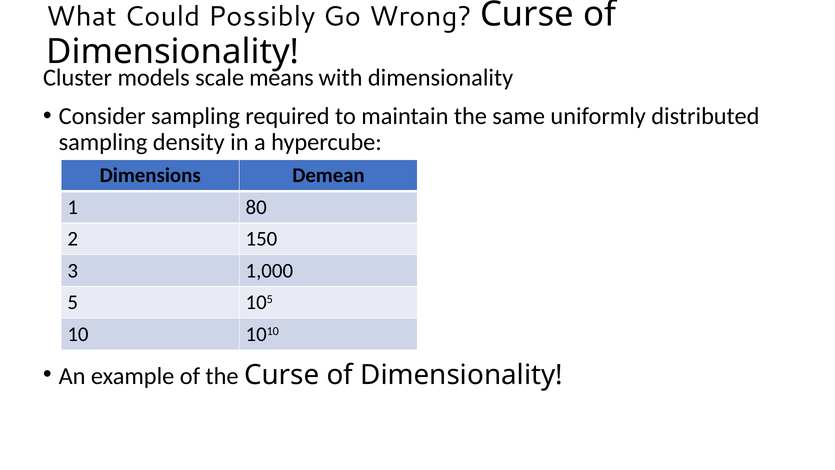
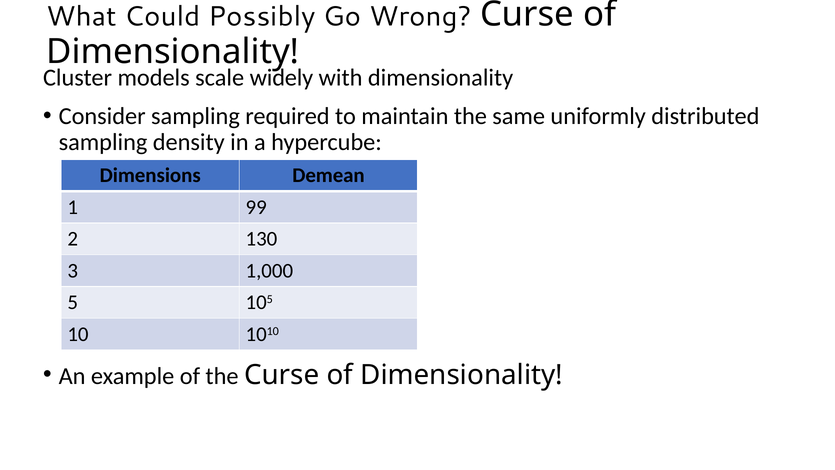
means: means -> widely (281, 77)
80: 80 -> 99 (256, 207)
150: 150 -> 130 (261, 239)
